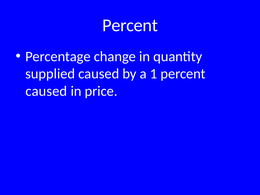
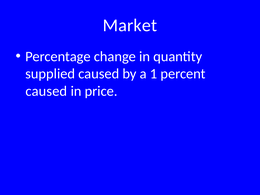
Percent: Percent -> Market (130, 25)
